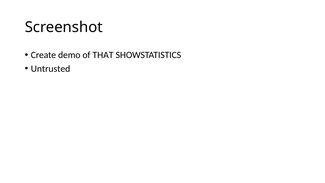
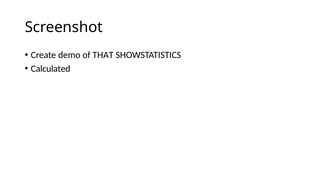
Untrusted: Untrusted -> Calculated (51, 69)
